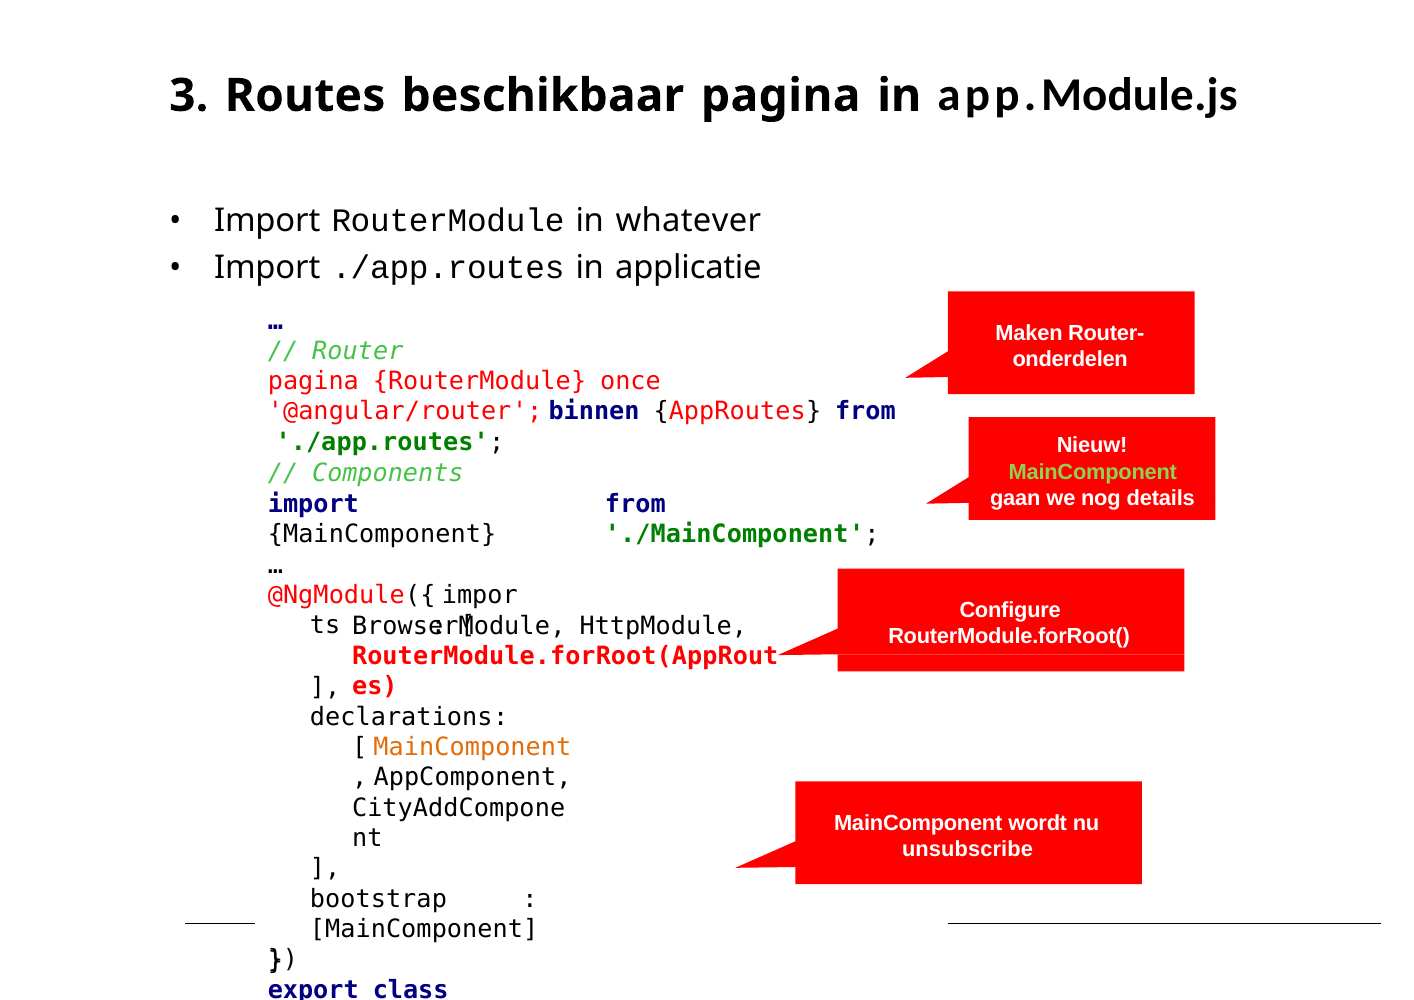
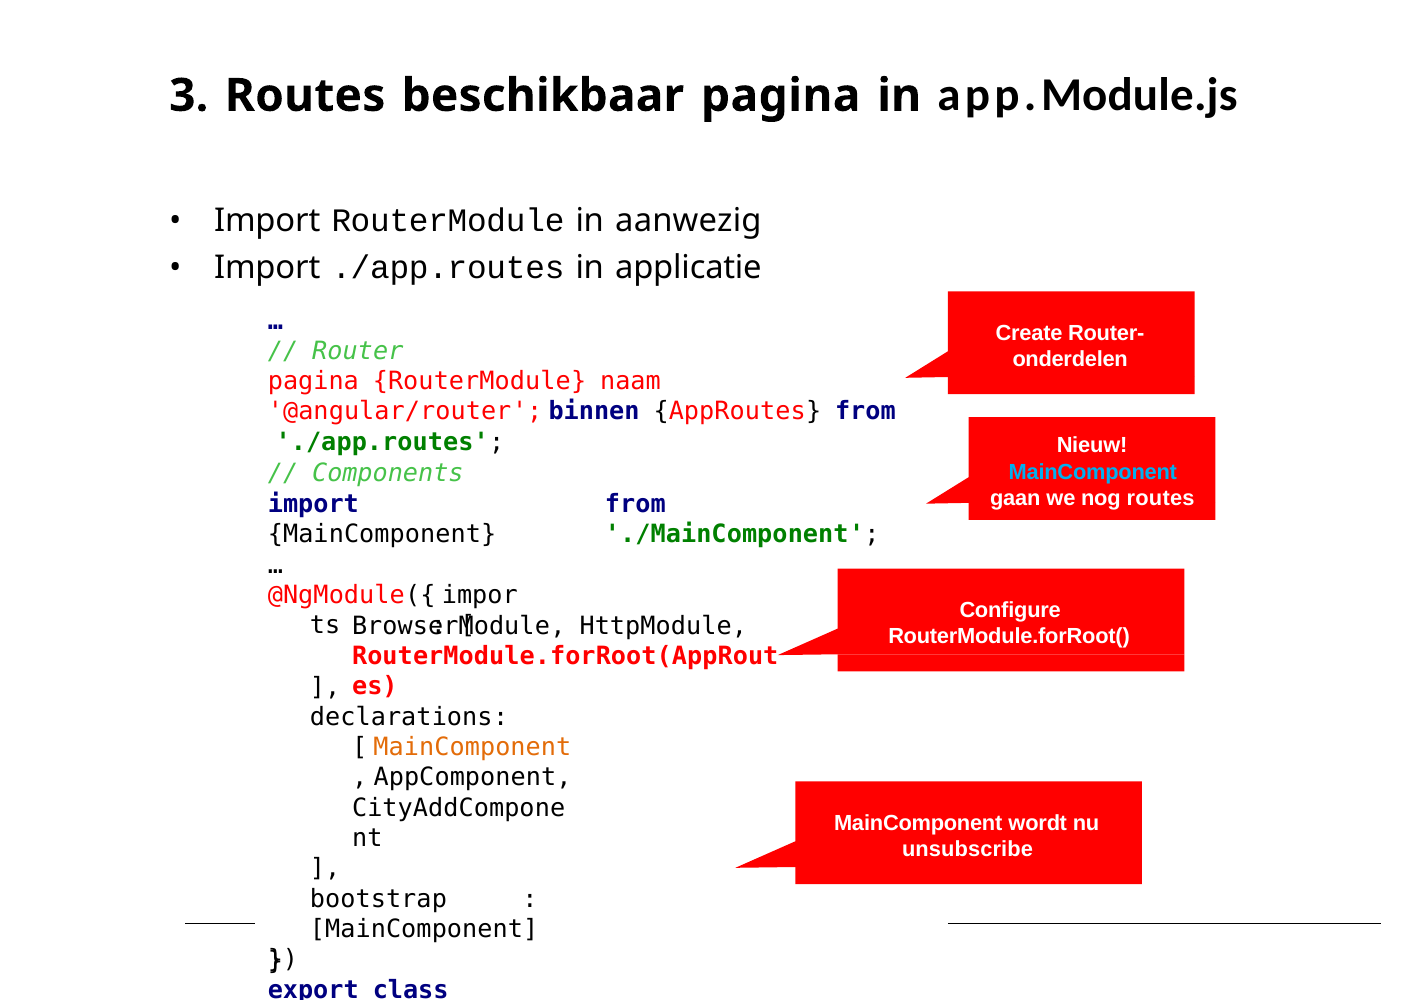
whatever: whatever -> aanwezig (688, 221)
Maken: Maken -> Create (1029, 333)
once: once -> naam (630, 381)
MainComponent colour: light green -> light blue (1093, 473)
nog details: details -> routes (1161, 499)
